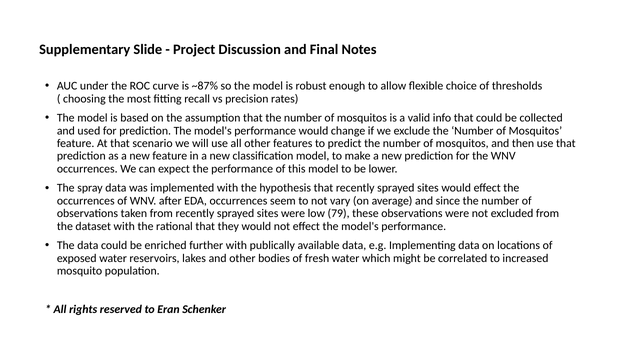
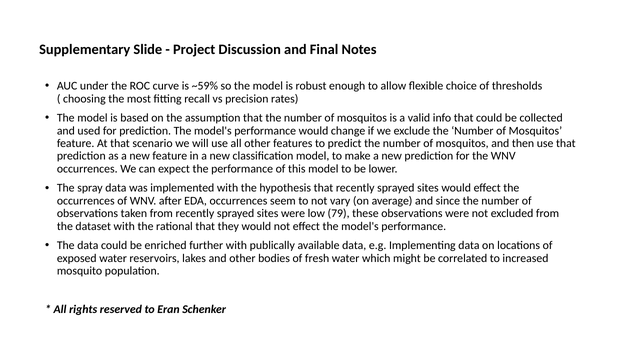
~87%: ~87% -> ~59% (205, 86)
